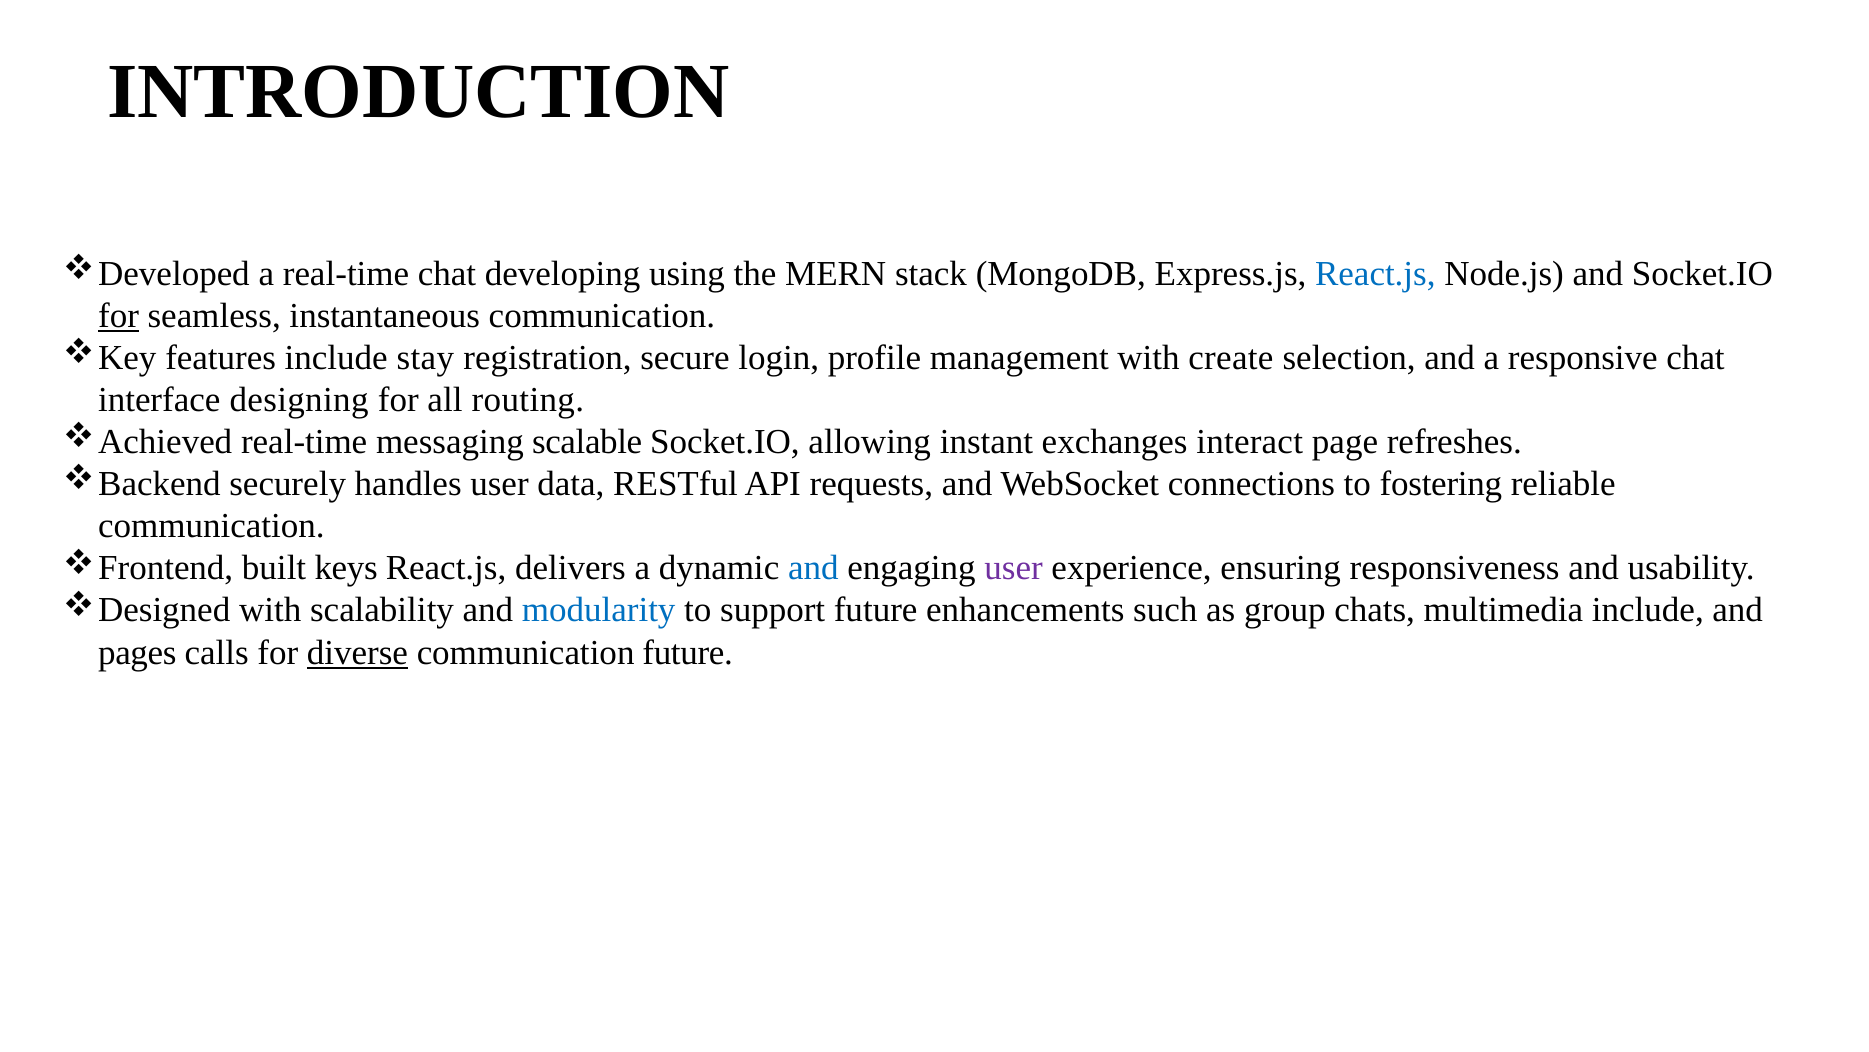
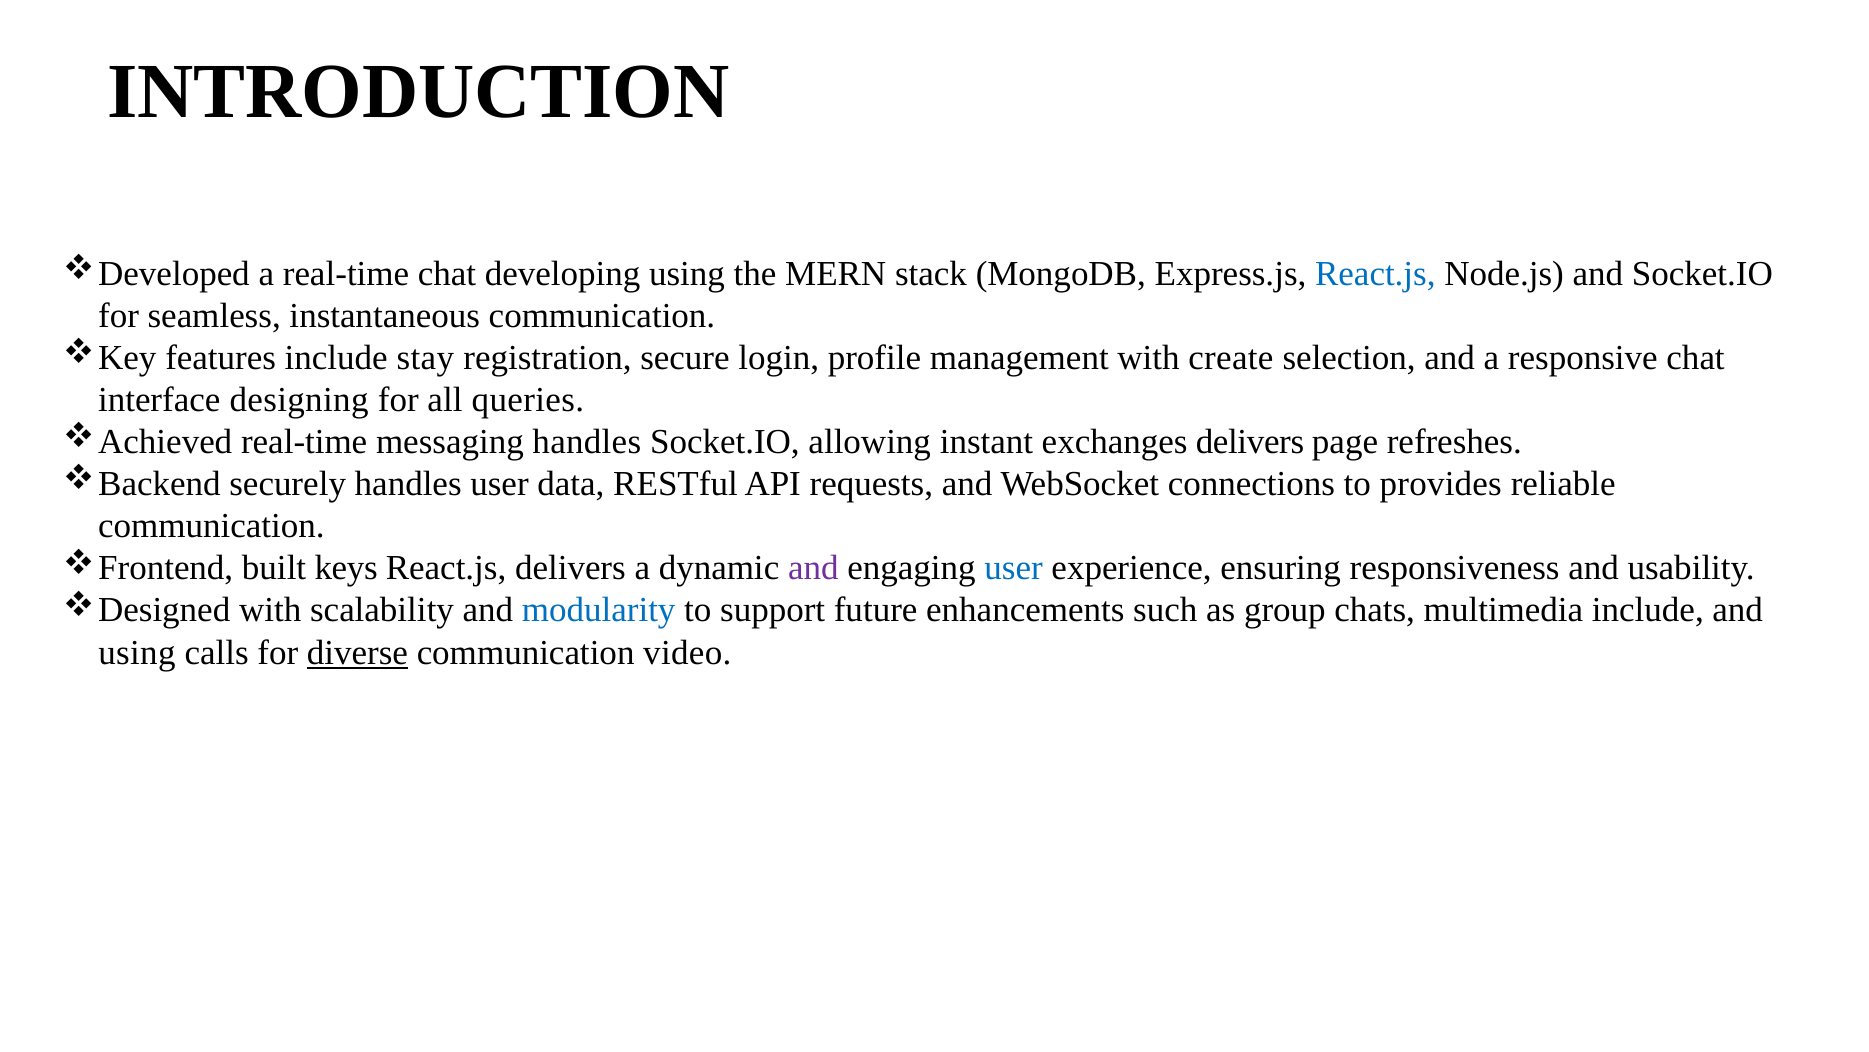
for underline: present -> none (119, 316)
routing: routing -> queries (528, 400)
messaging scalable: scalable -> handles (587, 442)
exchanges interact: interact -> delivers (1250, 442)
fostering: fostering -> provides (1441, 484)
and colour: blue -> purple (813, 568)
user colour: purple -> blue (1014, 568)
pages: pages -> using (137, 652)
communication future: future -> video (687, 652)
